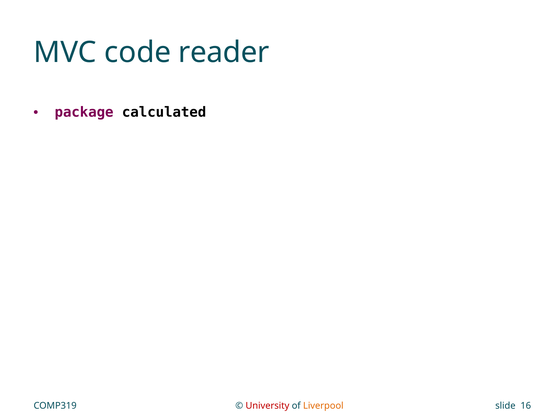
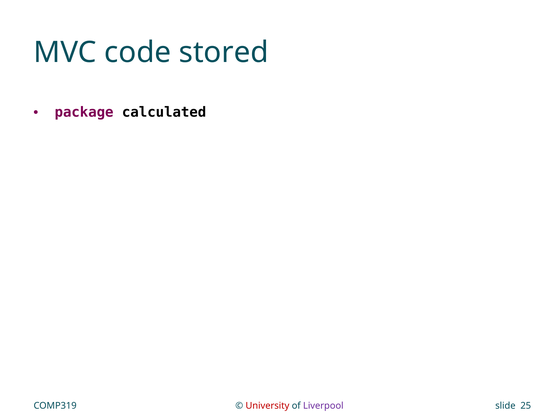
reader: reader -> stored (224, 52)
Liverpool colour: orange -> purple (323, 406)
16: 16 -> 25 (526, 406)
